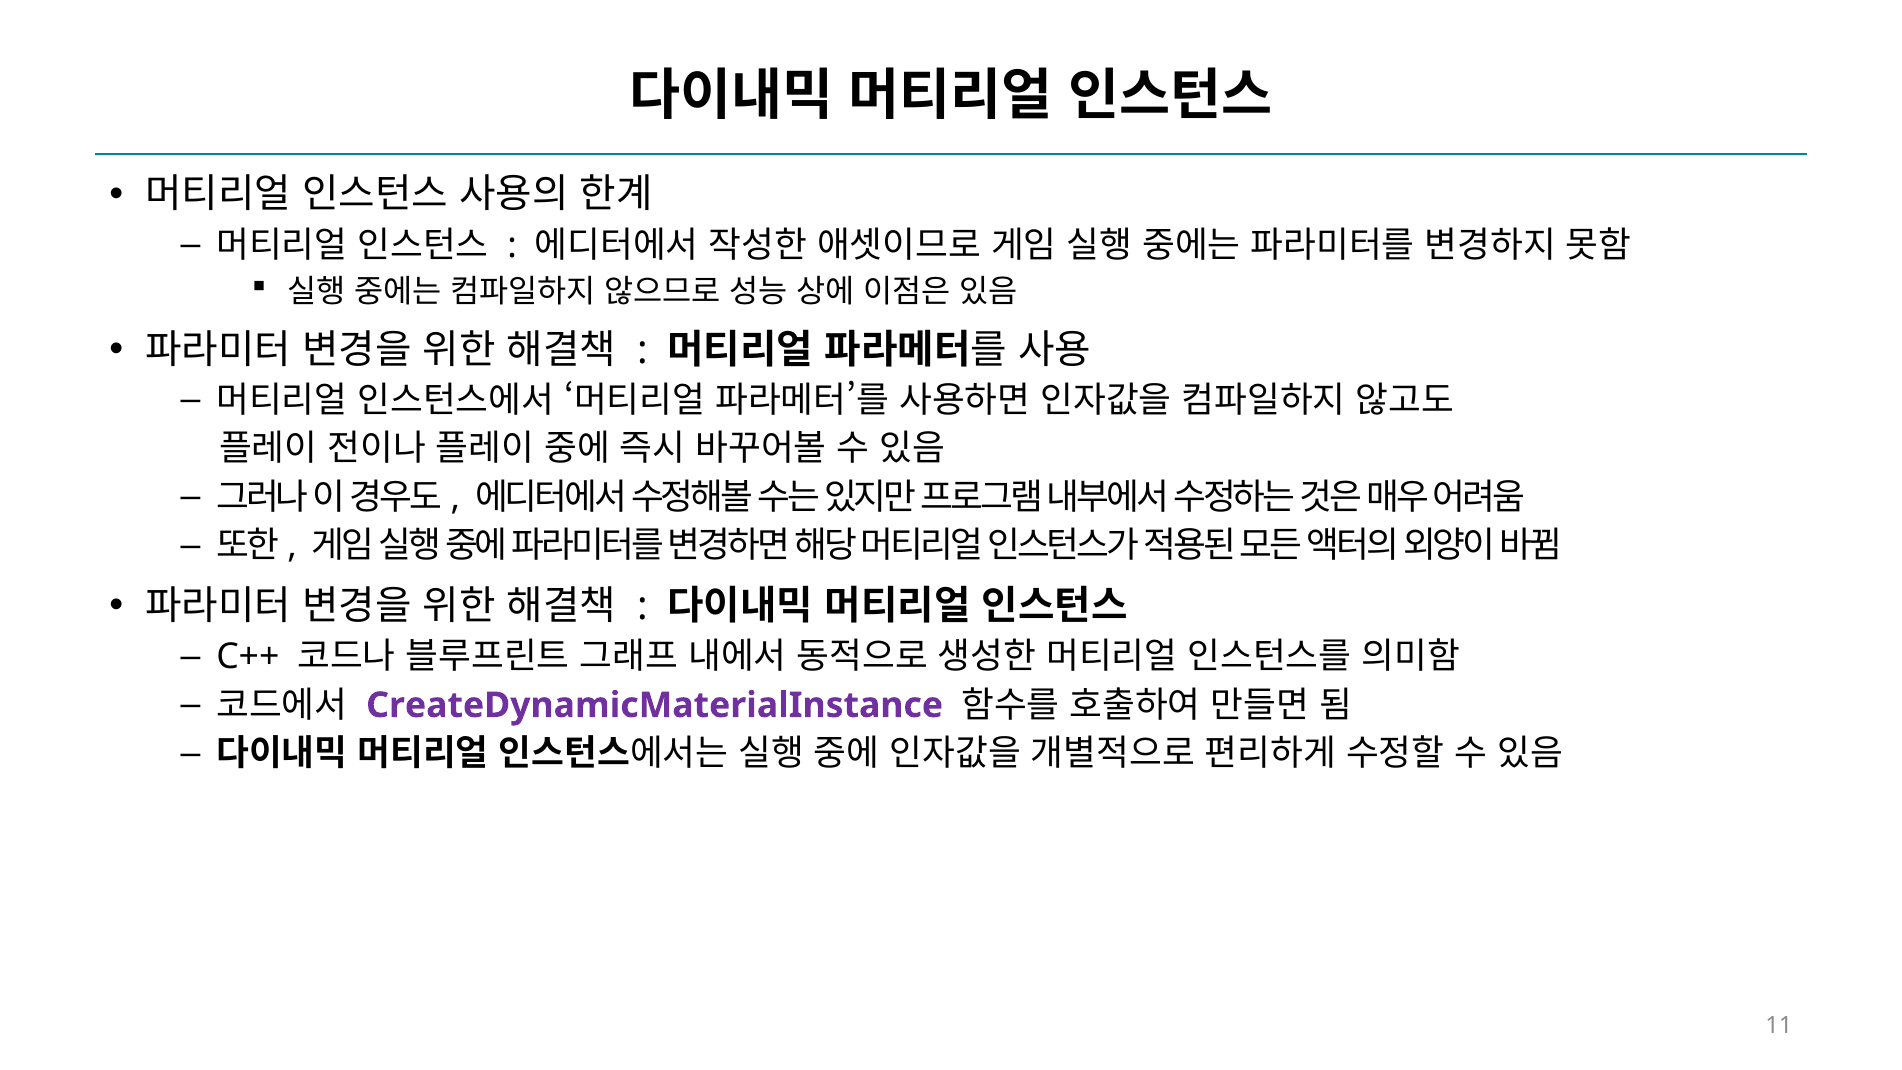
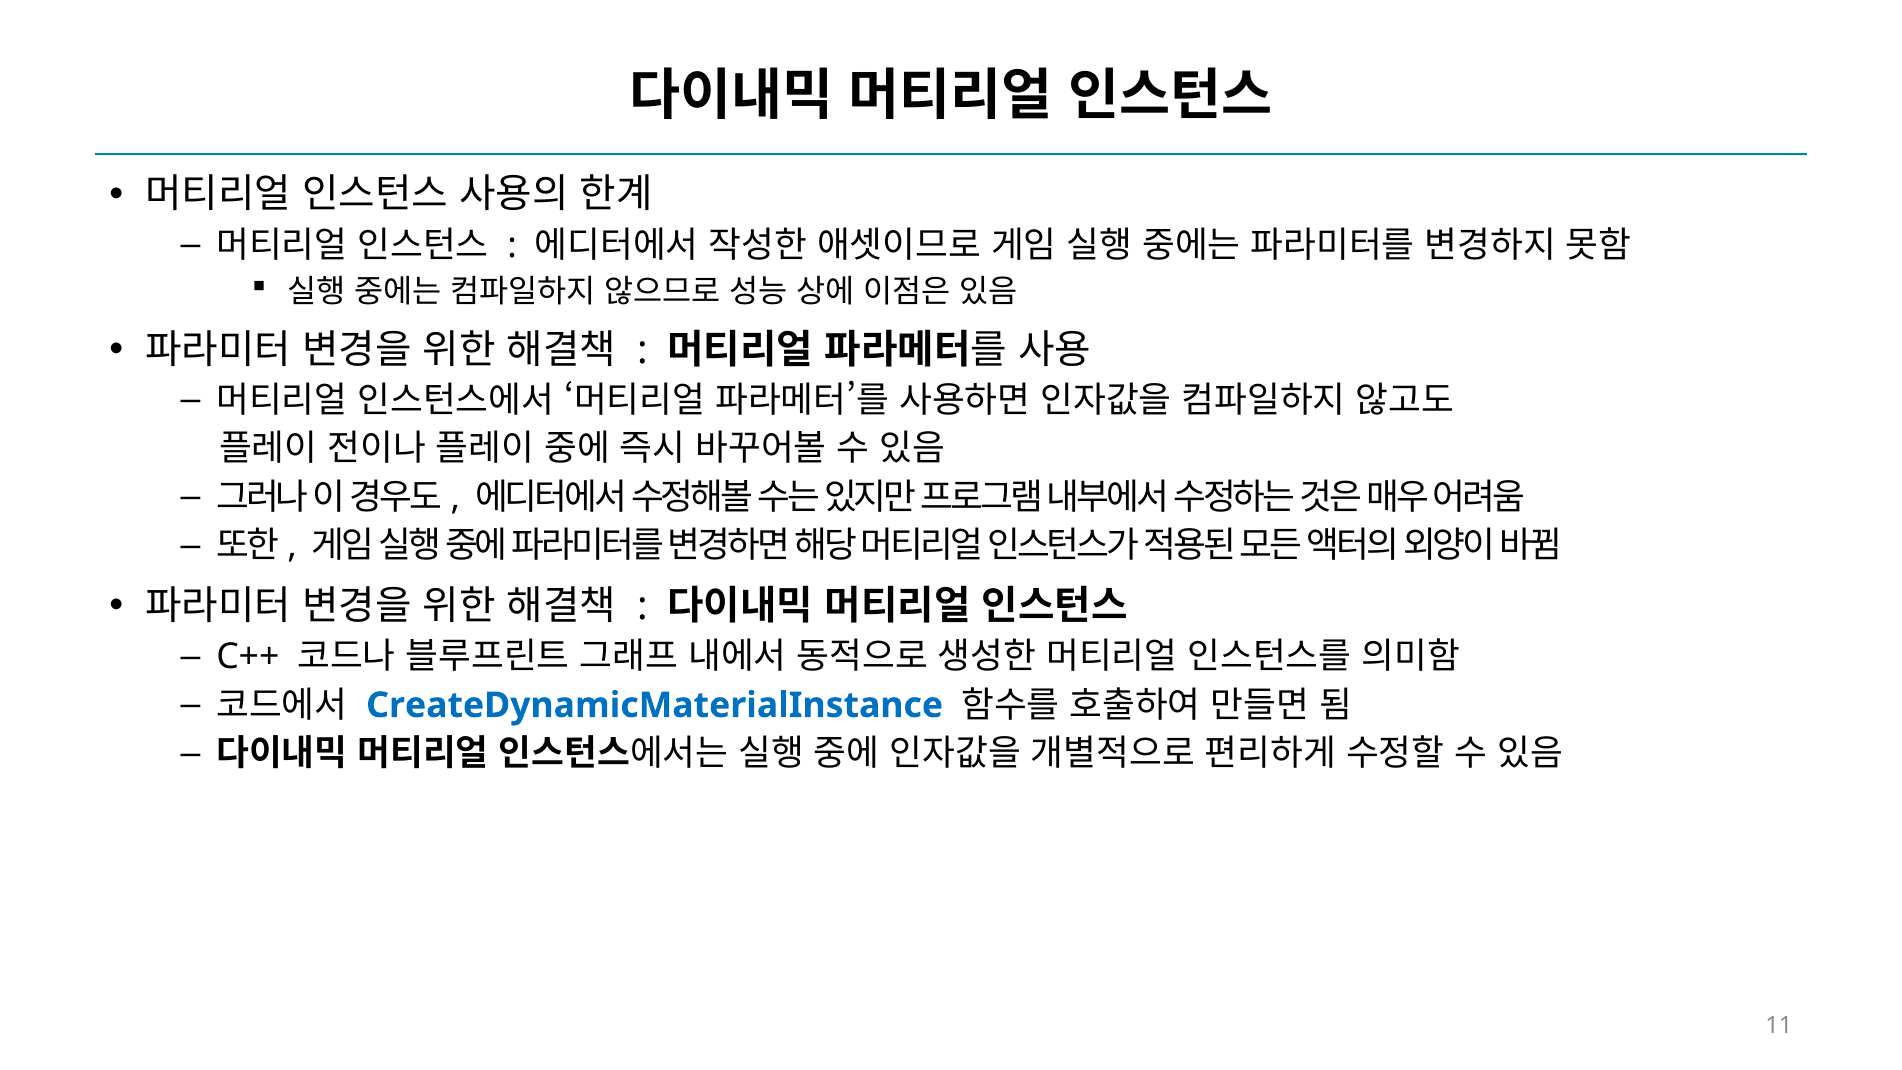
CreateDynamicMaterialInstance colour: purple -> blue (655, 705)
